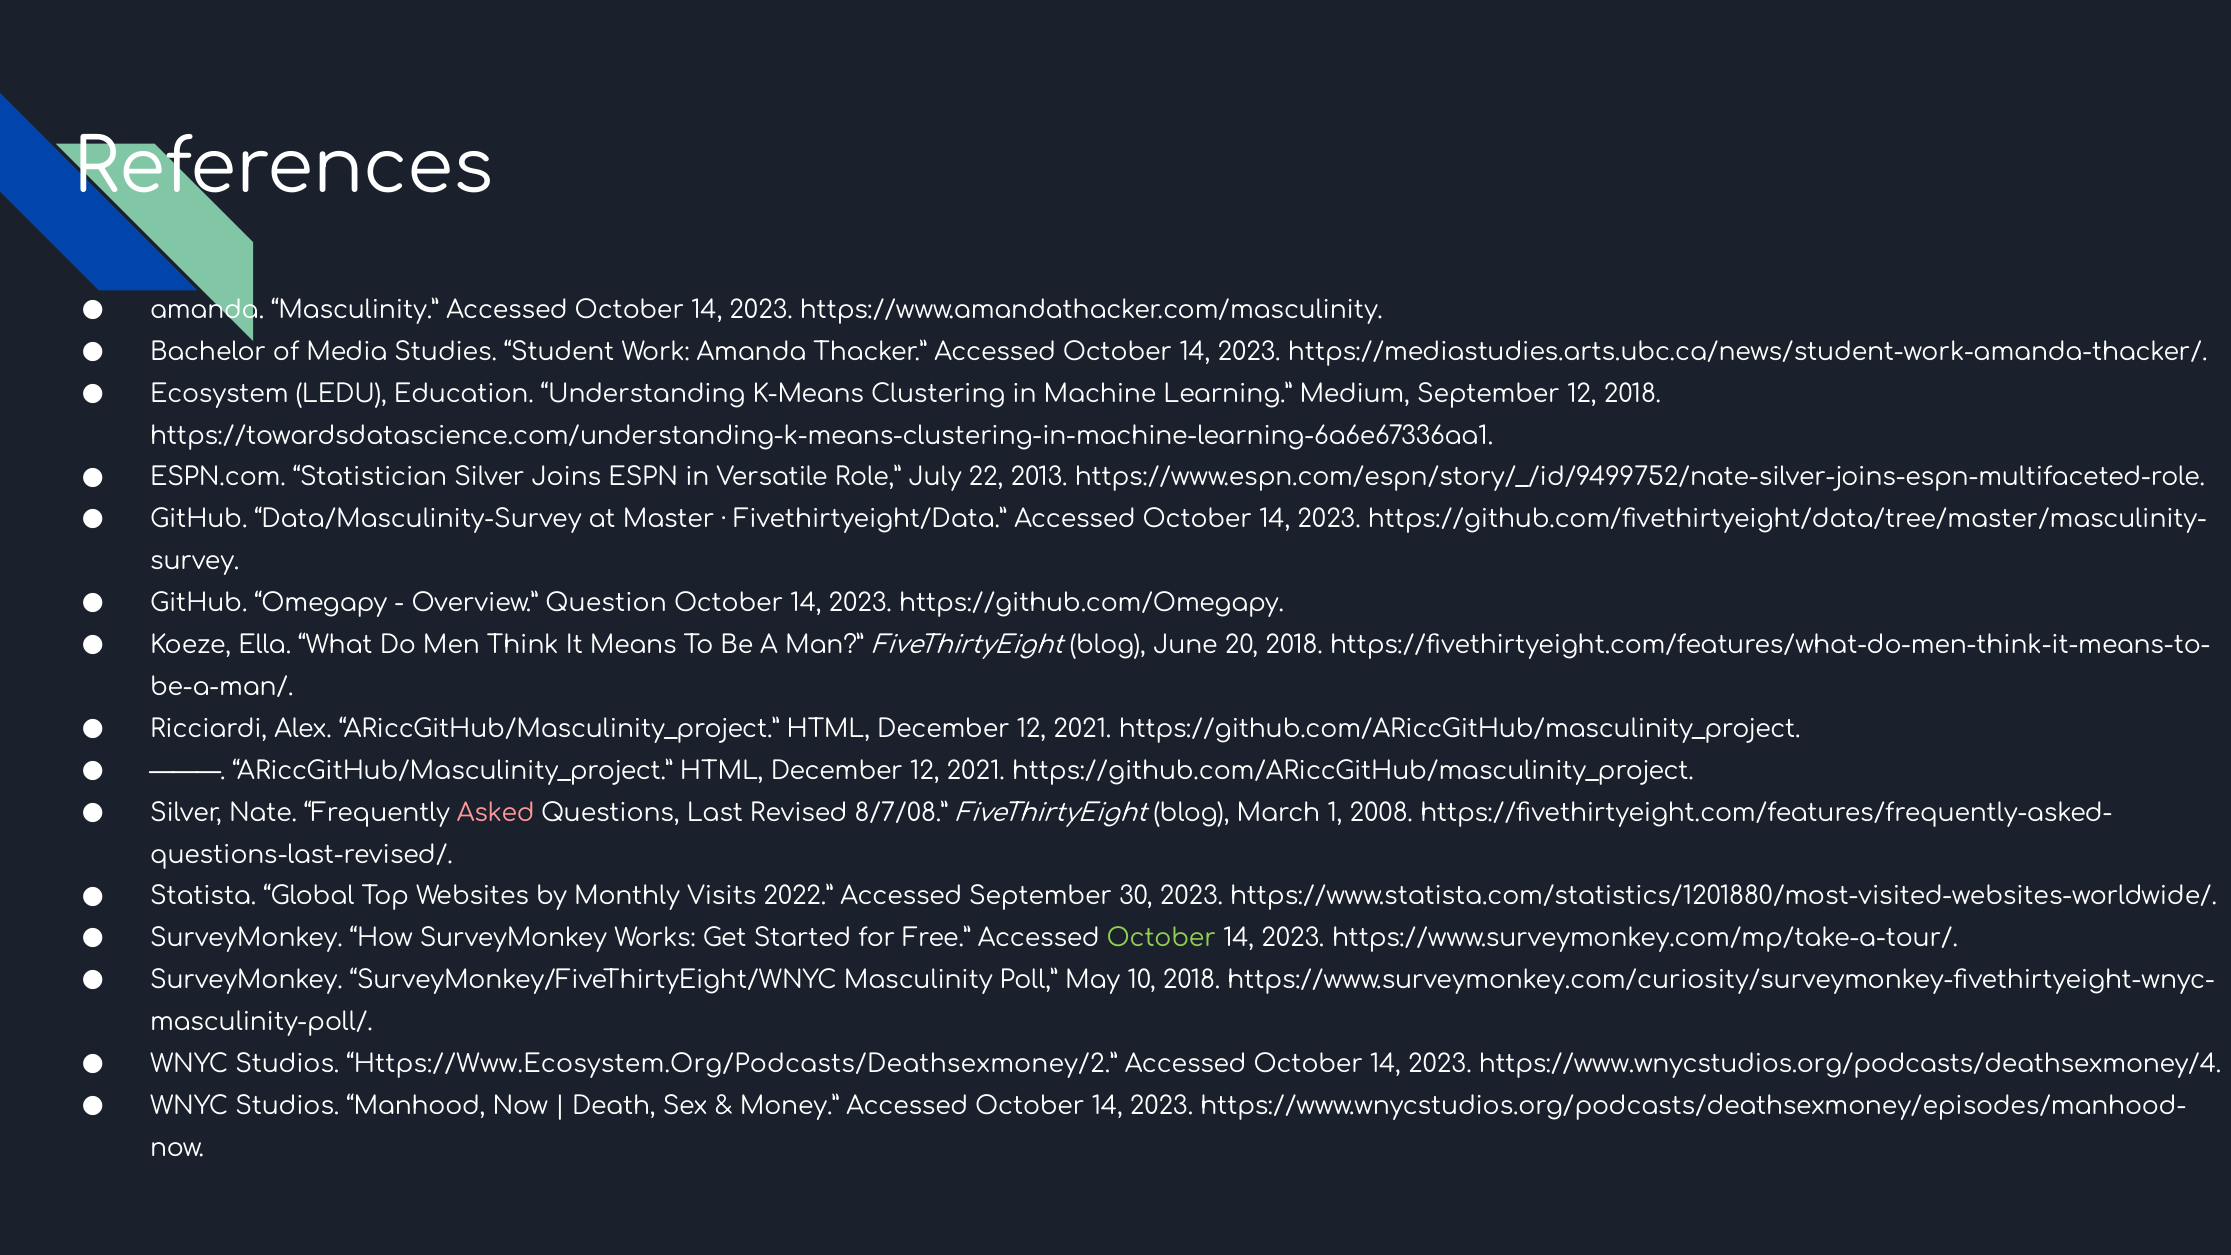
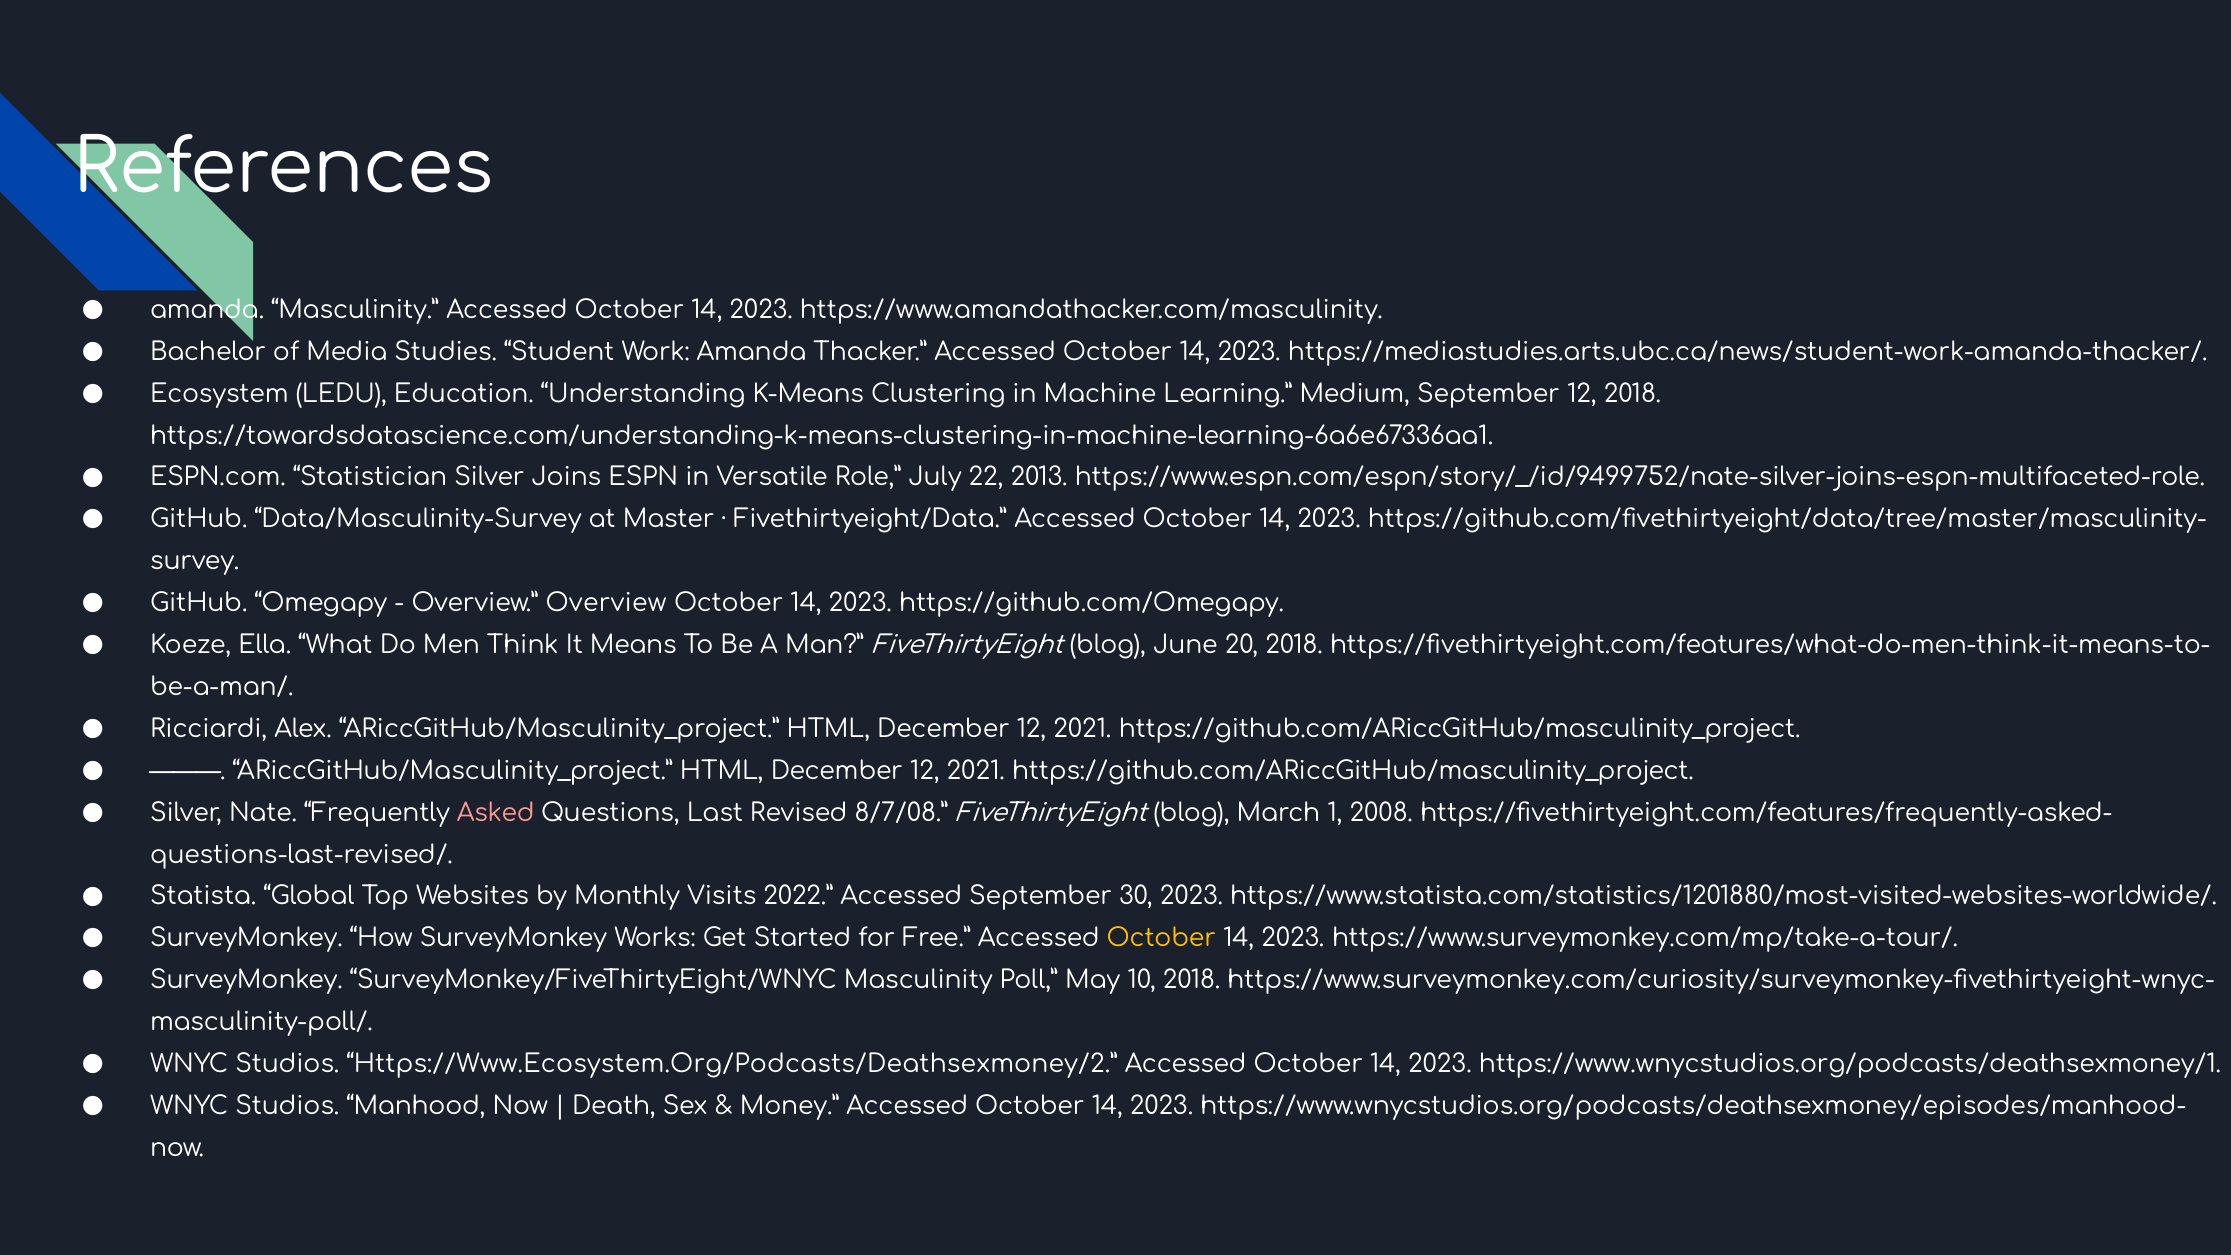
Overview Question: Question -> Overview (606, 603)
October colour: light green -> yellow (1161, 939)
https://www.wnycstudios.org/podcasts/deathsexmoney/4: https://www.wnycstudios.org/podcasts/deathsexmoney/4 -> https://www.wnycstudios.org/podcasts/deathsexmoney/1 (1850, 1064)
